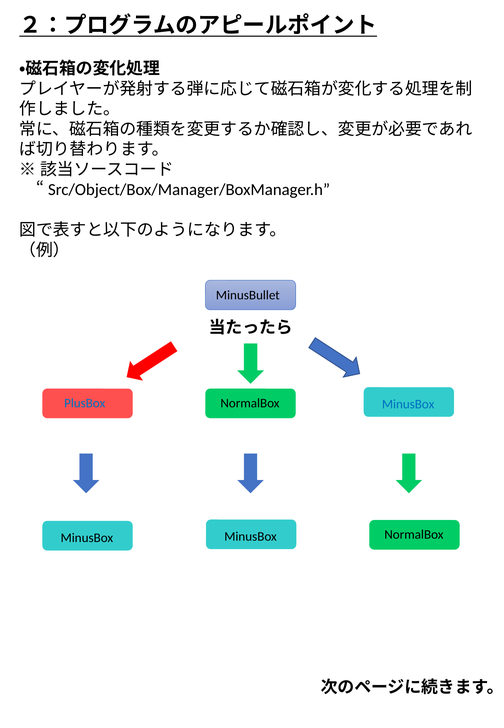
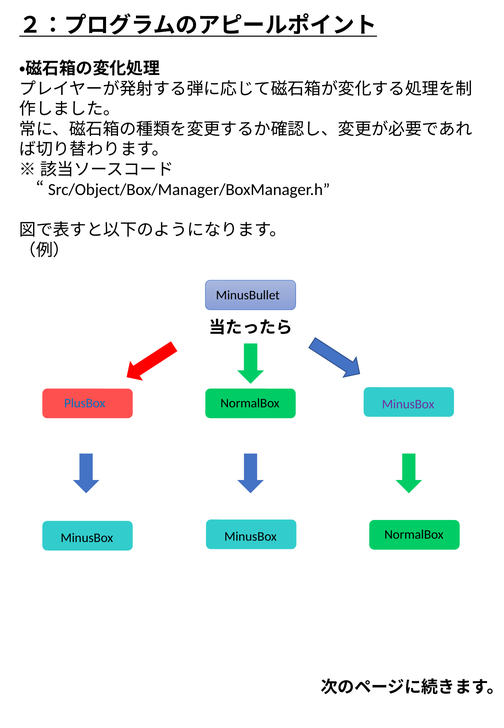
MinusBox colour: blue -> purple (408, 404)
